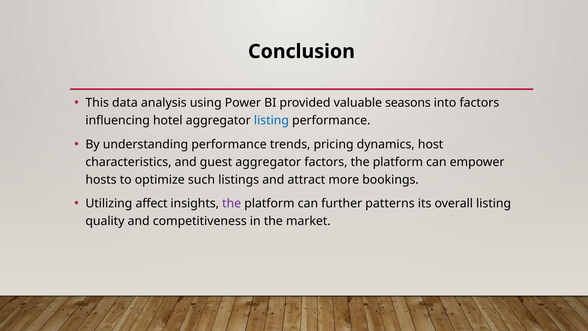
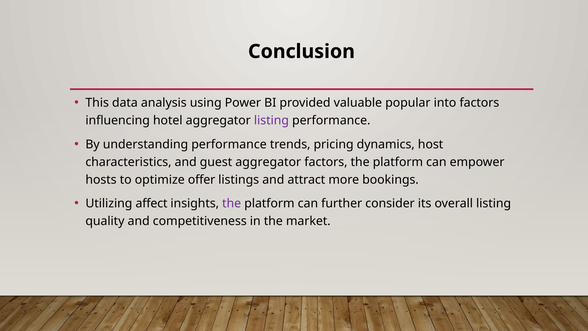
seasons: seasons -> popular (408, 103)
listing colour: blue -> purple (271, 120)
such: such -> offer (202, 180)
patterns: patterns -> consider (390, 203)
